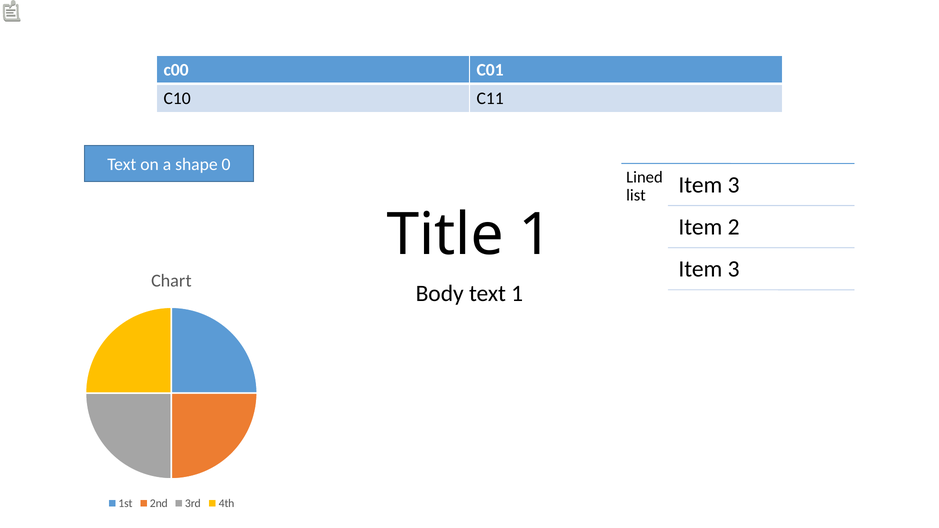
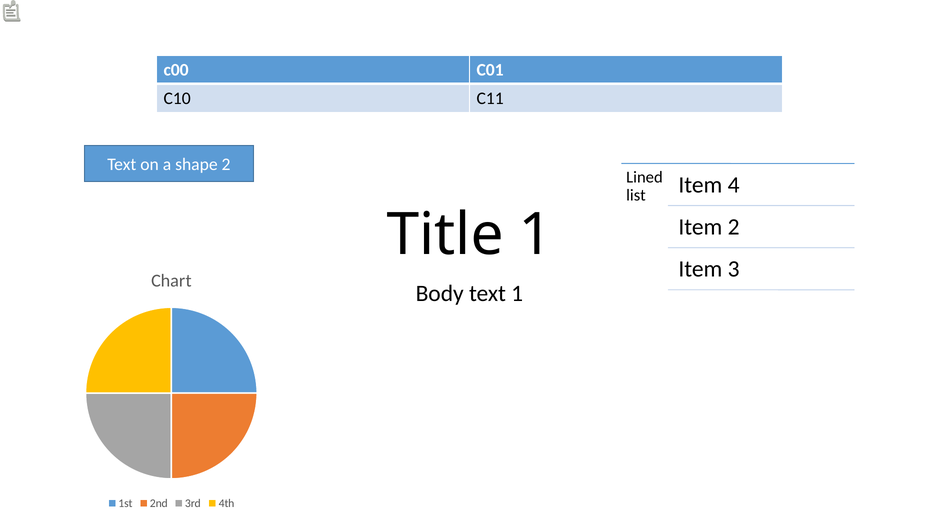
shape 0: 0 -> 2 (226, 165)
3: 3 -> 4 (734, 185)
